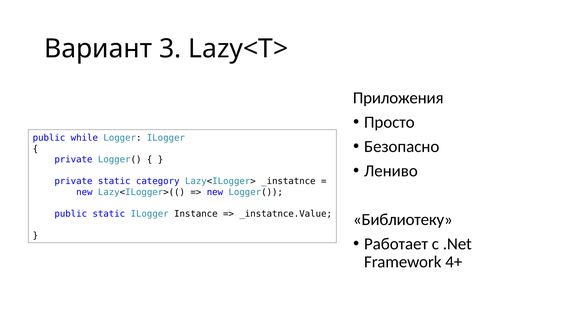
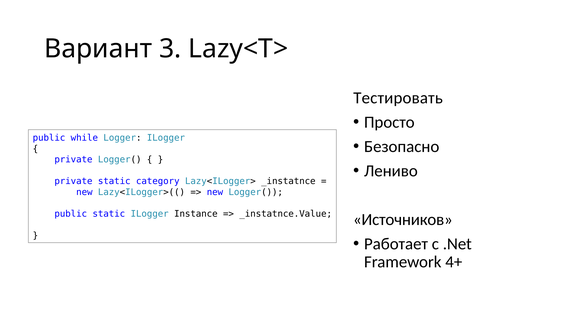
Приложения: Приложения -> Тестировать (398, 98)
Библиотеку: Библиотеку -> Источников (403, 219)
